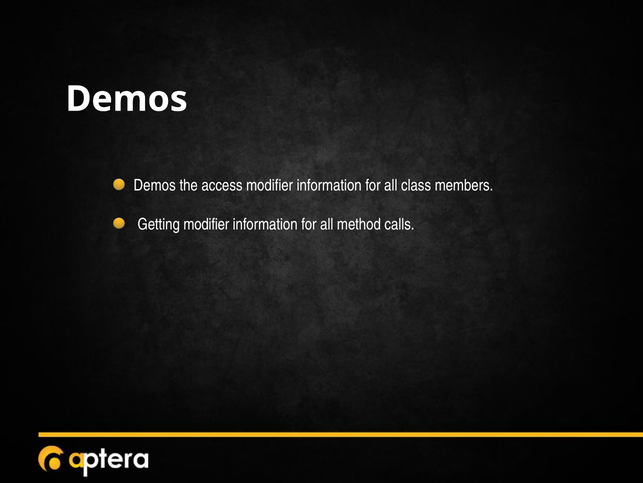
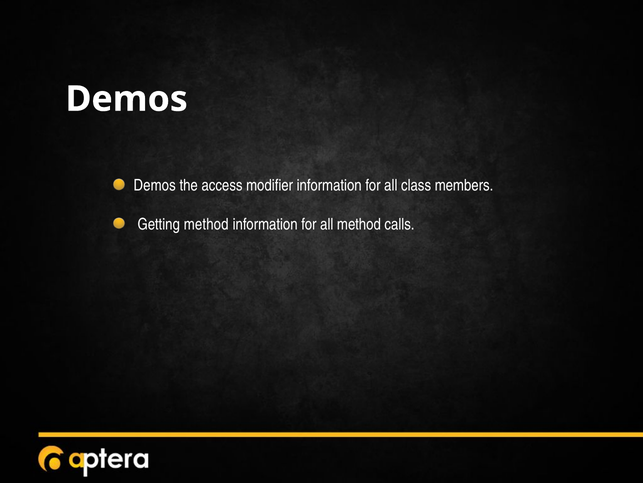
Getting modifier: modifier -> method (206, 224)
